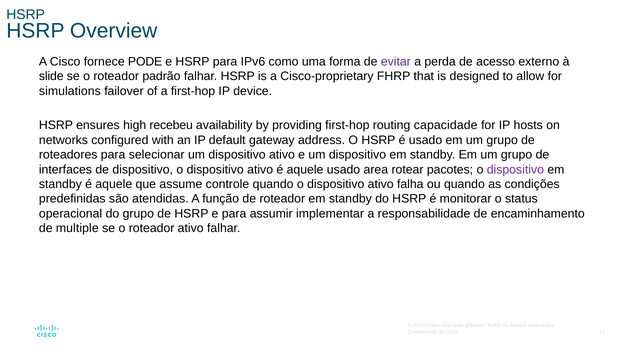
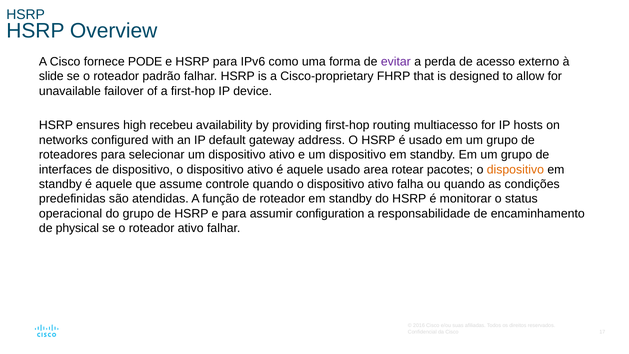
simulations: simulations -> unavailable (70, 91)
capacidade: capacidade -> multiacesso (446, 125)
dispositivo colour: purple -> orange (515, 169)
implementar: implementar -> configuration (330, 213)
multiple: multiple -> physical (77, 228)
